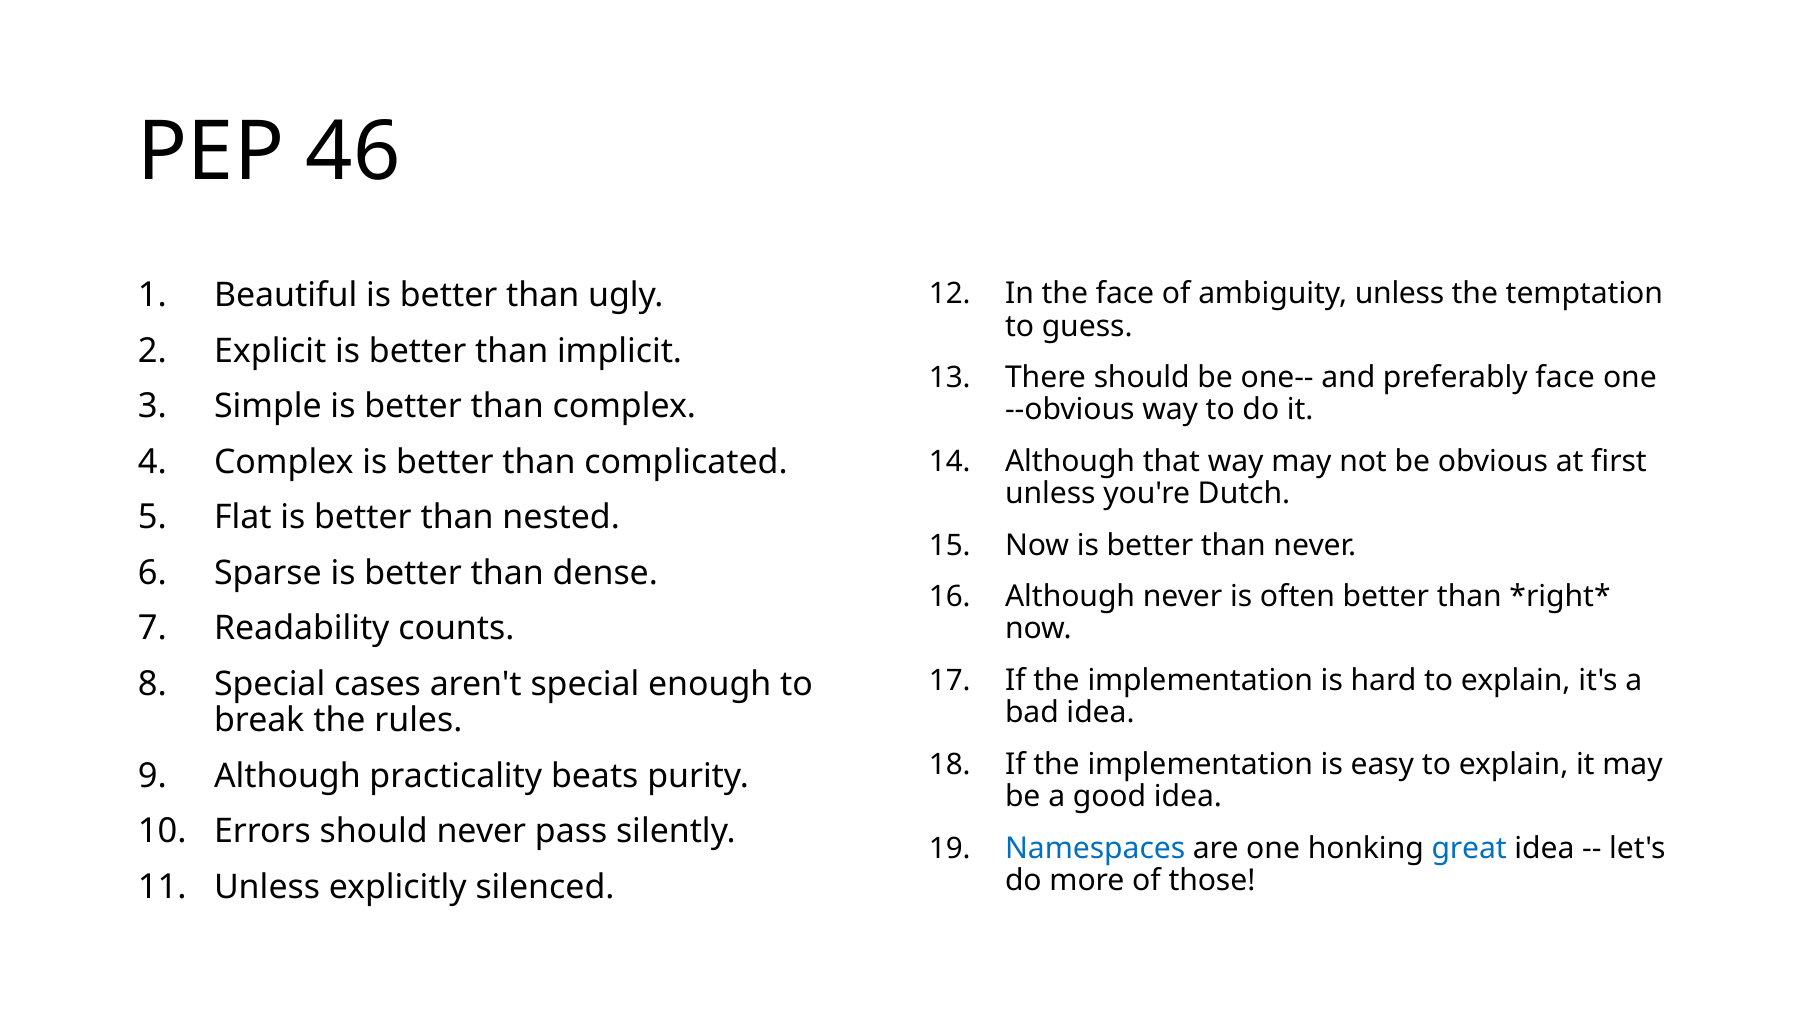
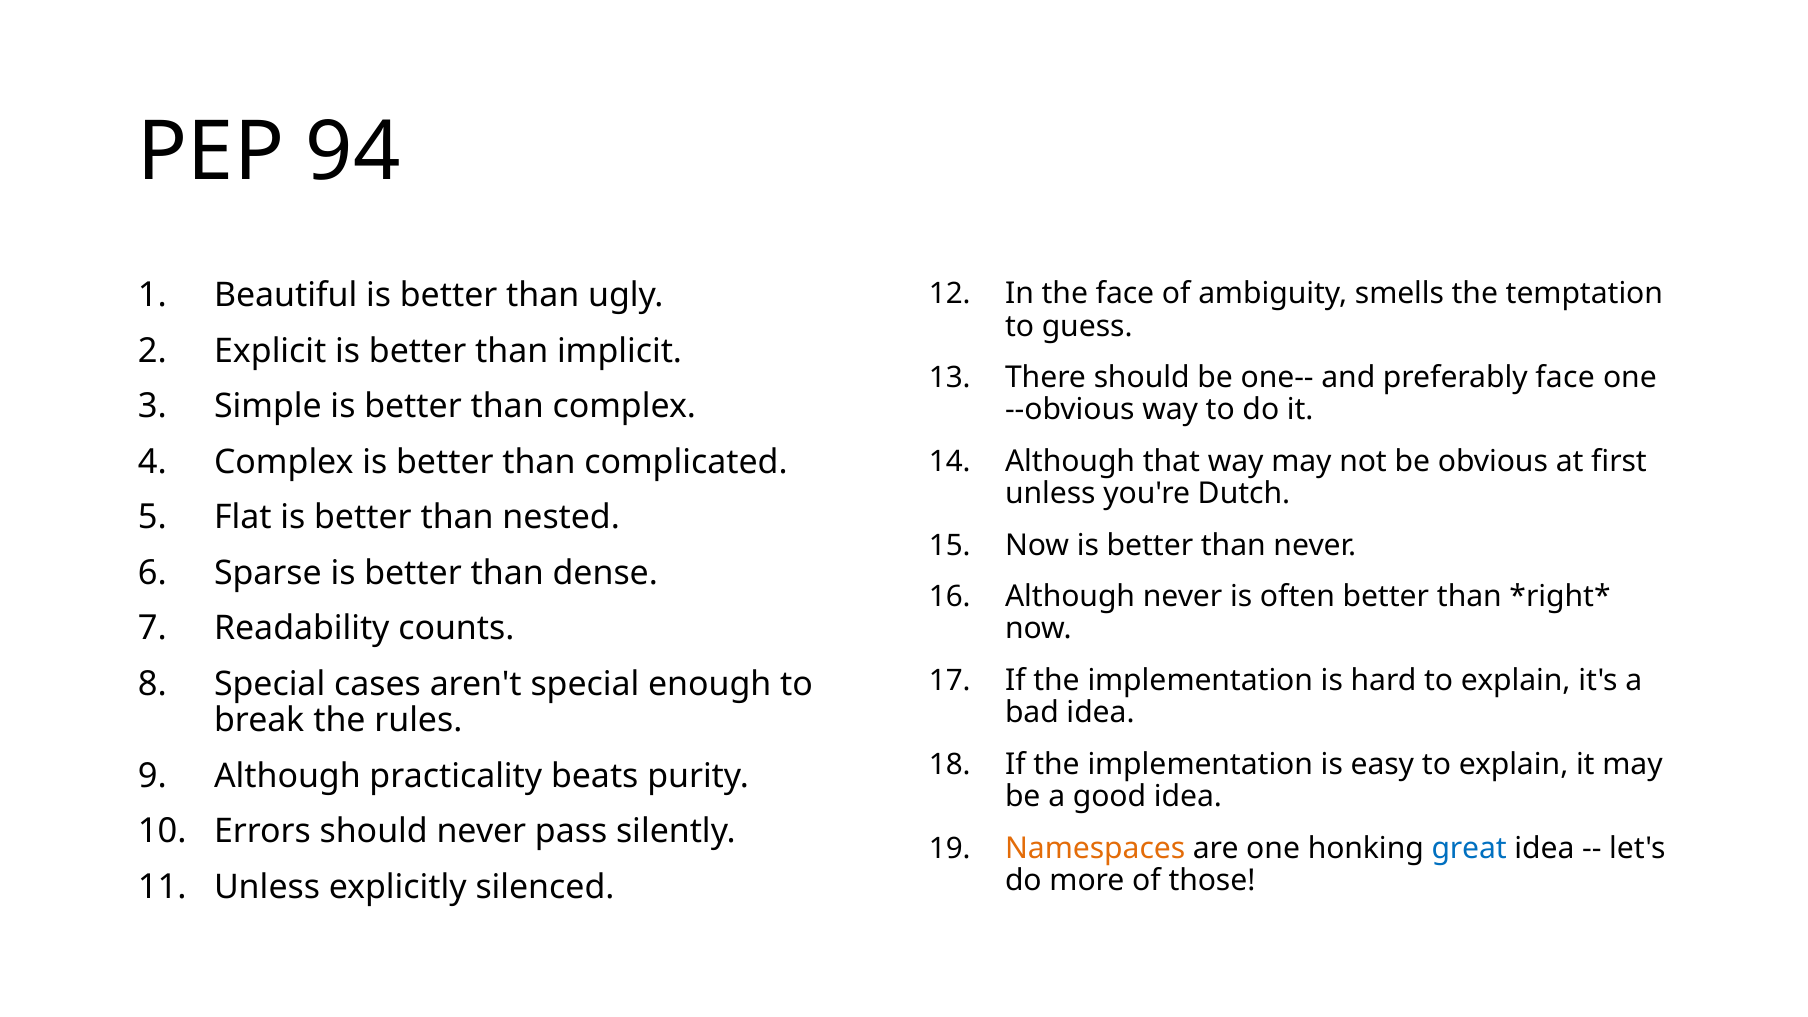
46: 46 -> 94 (353, 152)
ambiguity unless: unless -> smells (1399, 294)
Namespaces colour: blue -> orange (1095, 848)
